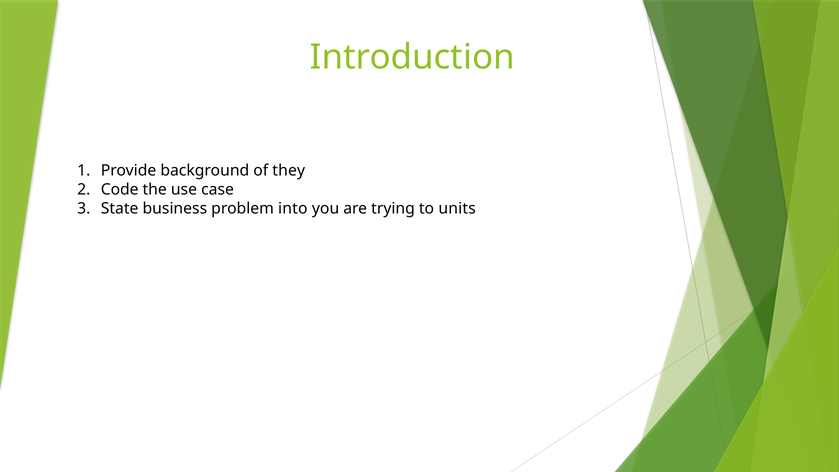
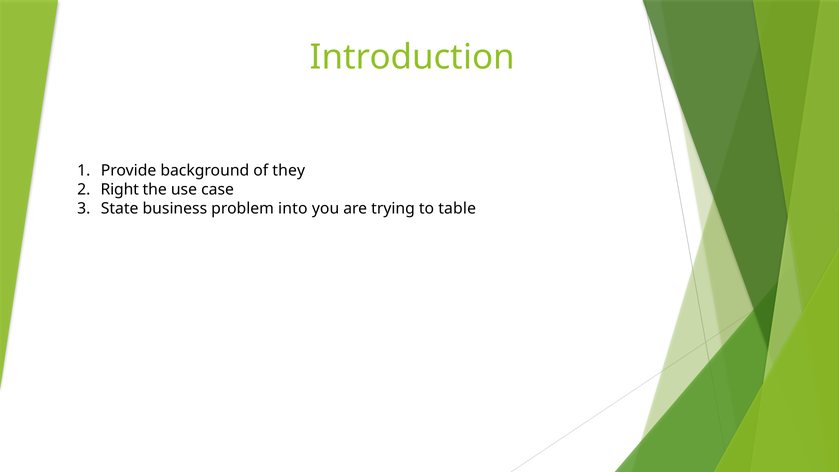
Code: Code -> Right (120, 190)
units: units -> table (457, 208)
